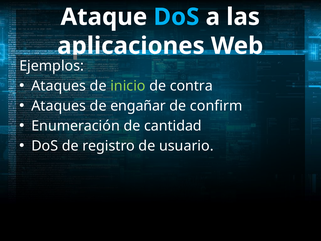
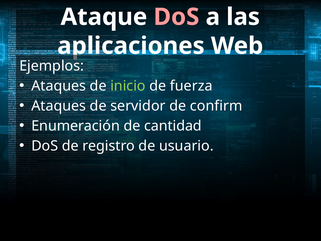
DoS colour: light blue -> pink (176, 17)
contra: contra -> fuerza (191, 86)
engañar: engañar -> servidor (138, 106)
